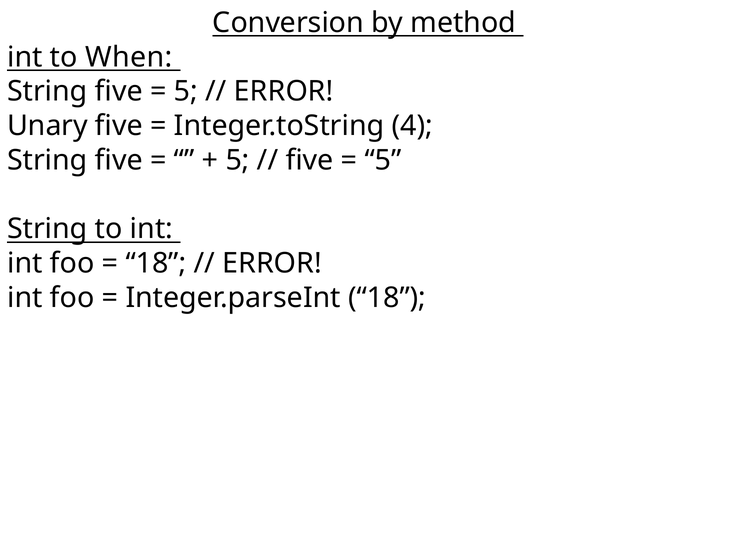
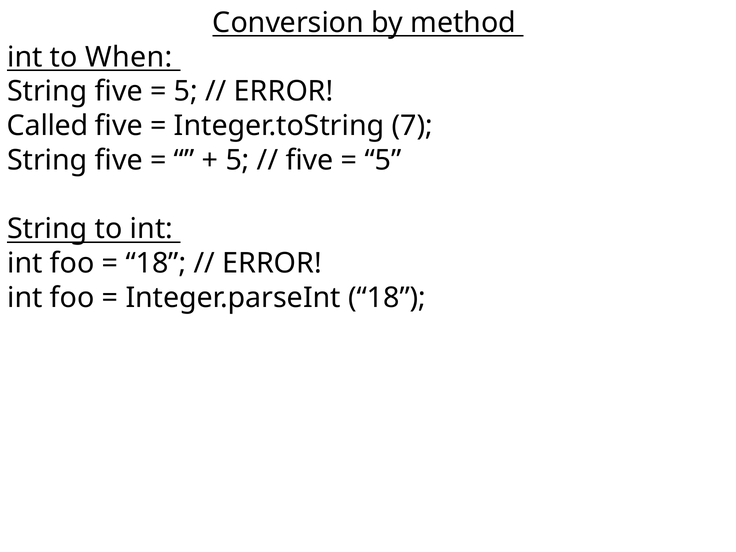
Unary: Unary -> Called (48, 126)
4: 4 -> 7 (412, 126)
